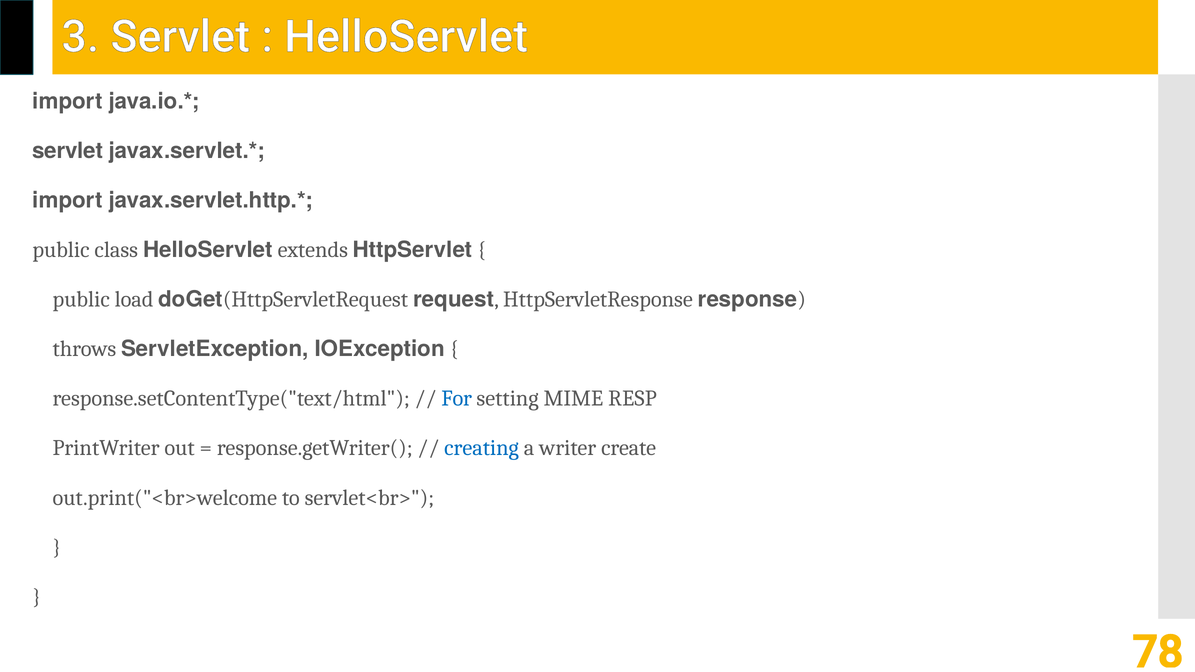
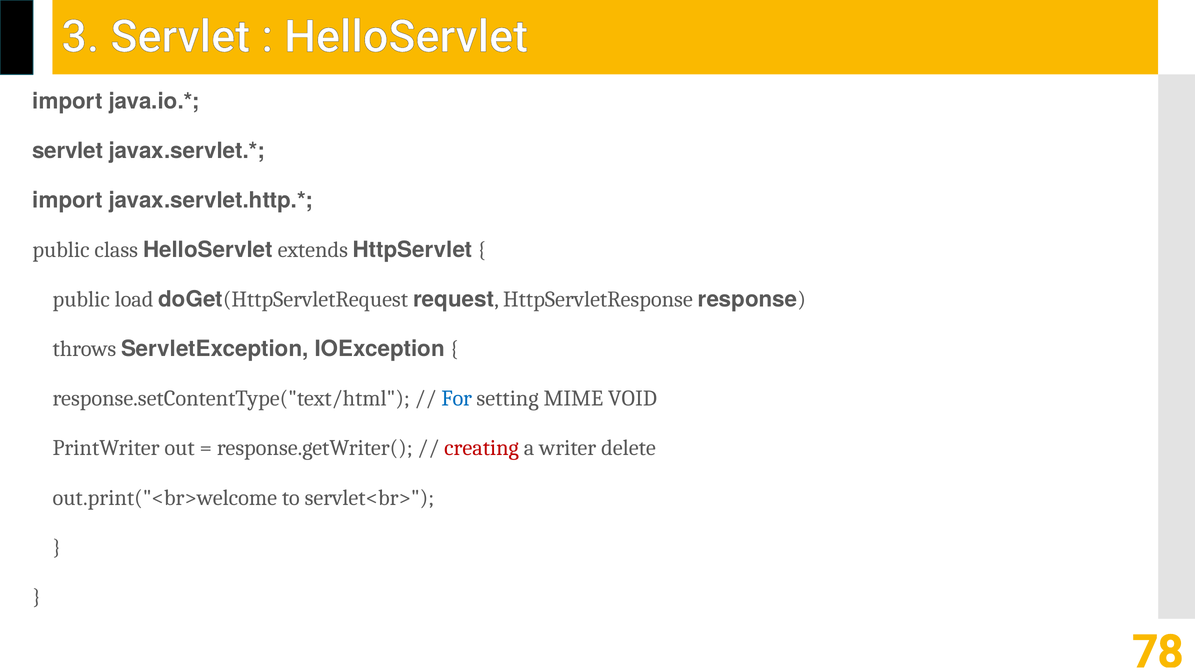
RESP: RESP -> VOID (633, 399)
creating colour: blue -> red (482, 448)
create: create -> delete (628, 448)
